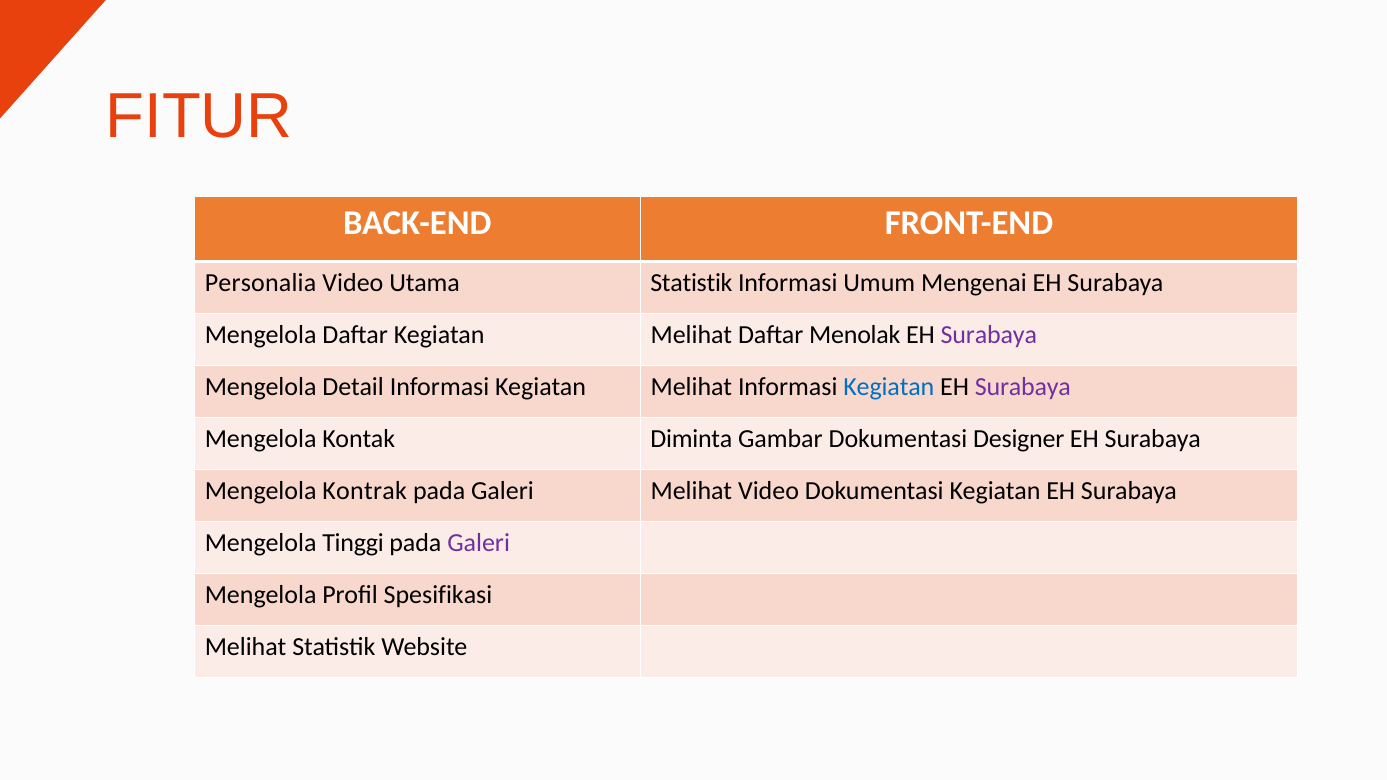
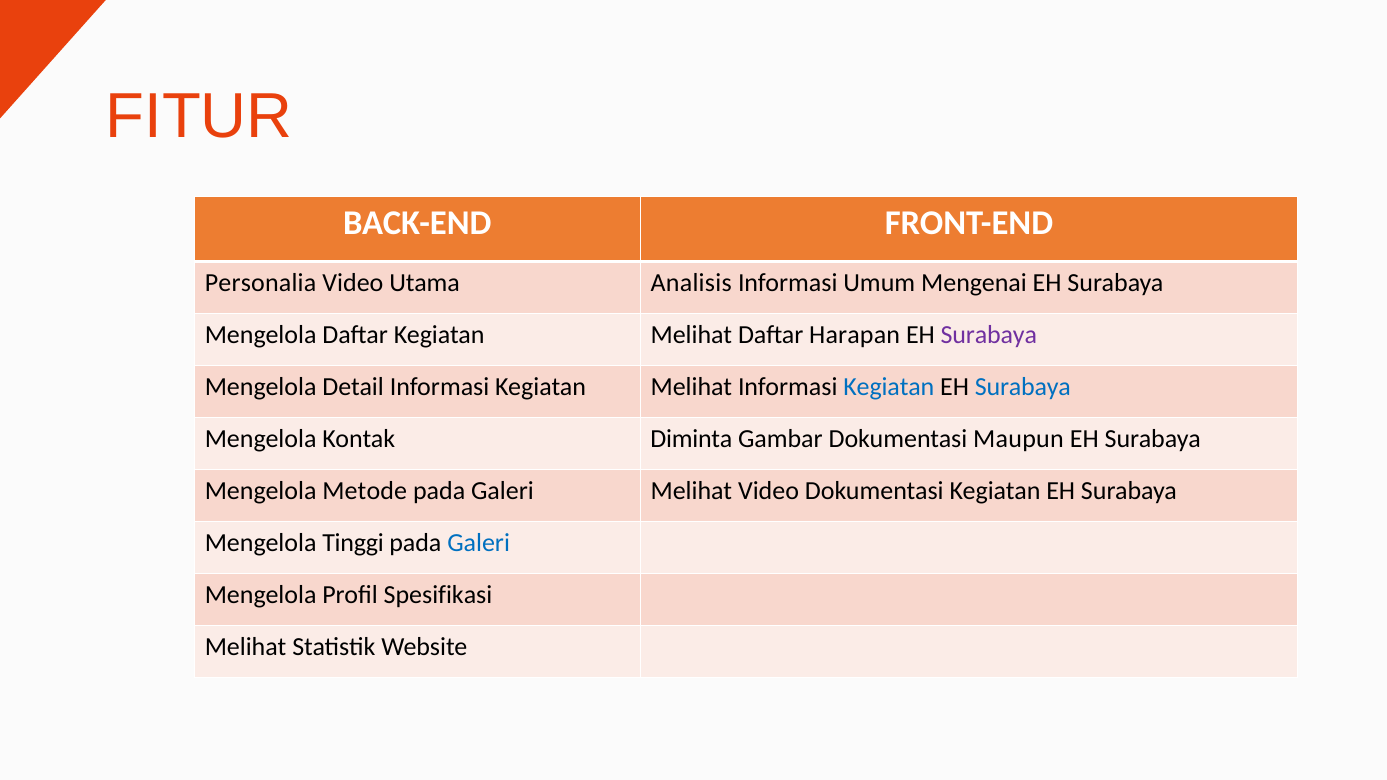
Utama Statistik: Statistik -> Analisis (691, 283)
Menolak: Menolak -> Harapan (855, 335)
Surabaya colour: purple -> blue (1023, 387)
Designer: Designer -> Maupun (1019, 439)
Kontrak: Kontrak -> Metode (365, 491)
Galeri colour: purple -> blue (479, 543)
